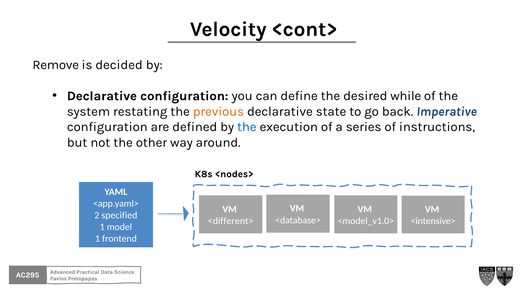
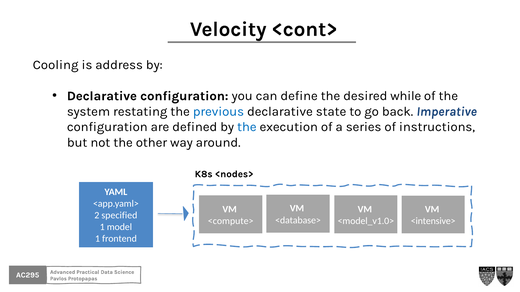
Remove: Remove -> Cooling (56, 65)
decided: decided -> address (119, 65)
previous colour: orange -> blue (218, 112)
<different>: <different> -> <compute> (231, 221)
